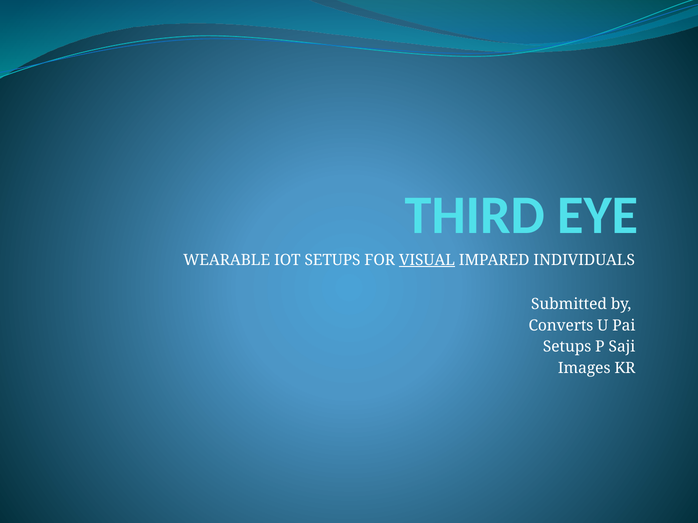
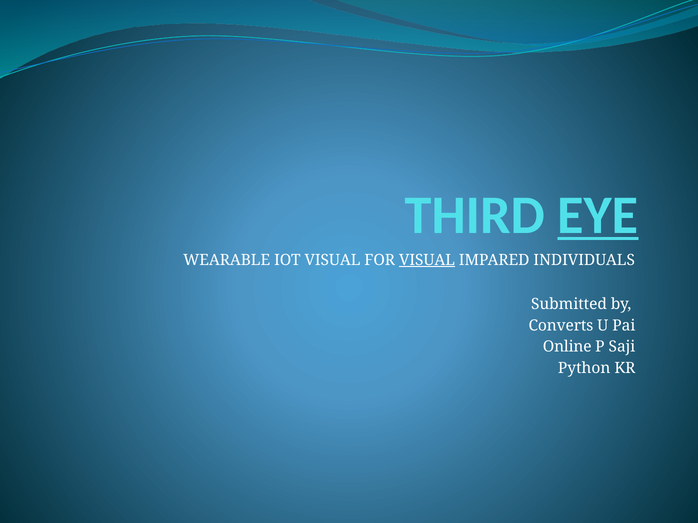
EYE underline: none -> present (598, 215)
IOT SETUPS: SETUPS -> VISUAL (332, 260)
Setups: Setups -> Online (567, 347)
Images: Images -> Python (584, 368)
